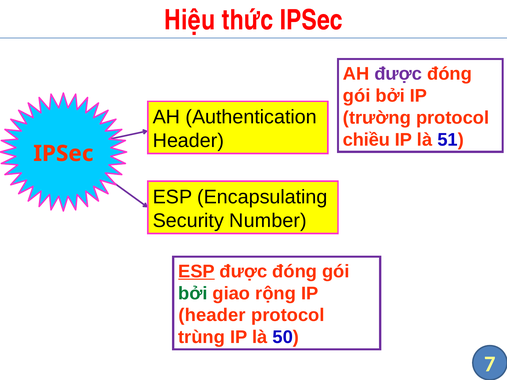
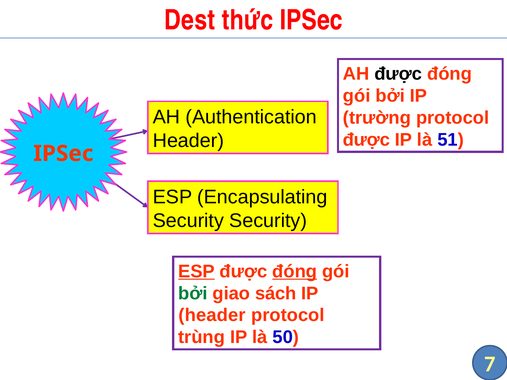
Hiệu: Hiệu -> Dest (190, 20)
được colour: purple -> black (398, 74)
chiều: chiều -> được (366, 140)
Security Number: Number -> Security (268, 221)
đóng underline: none -> present (295, 272)
rộng: rộng -> sách (276, 294)
